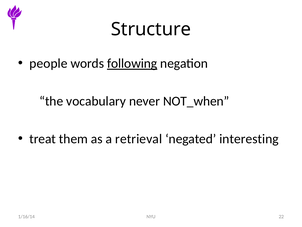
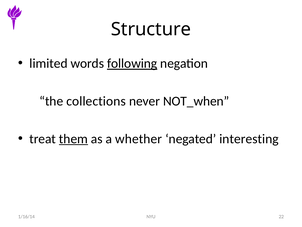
people: people -> limited (49, 63)
vocabulary: vocabulary -> collections (96, 101)
them underline: none -> present (73, 139)
retrieval: retrieval -> whether (139, 139)
